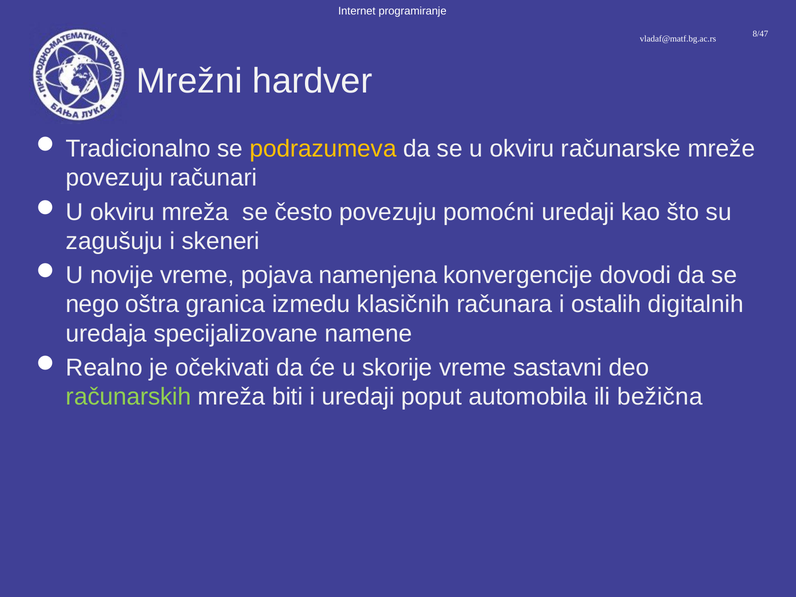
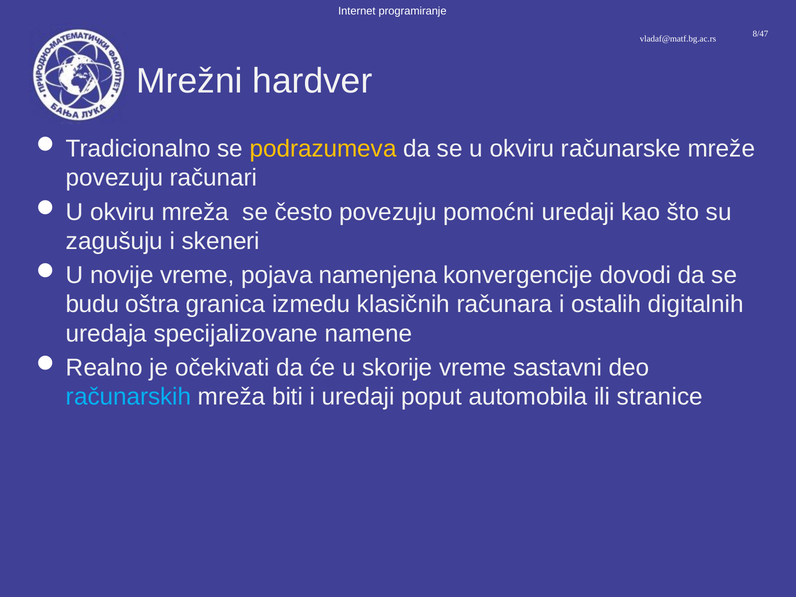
nego: nego -> budu (92, 304)
računarskih colour: light green -> light blue (129, 397)
bežična: bežična -> stranice (660, 397)
